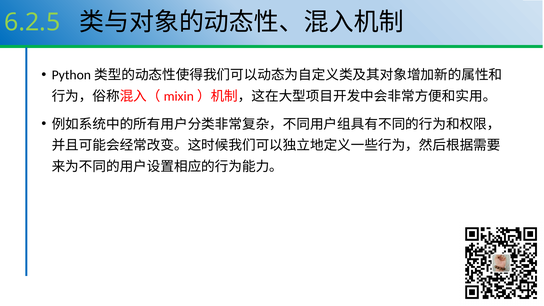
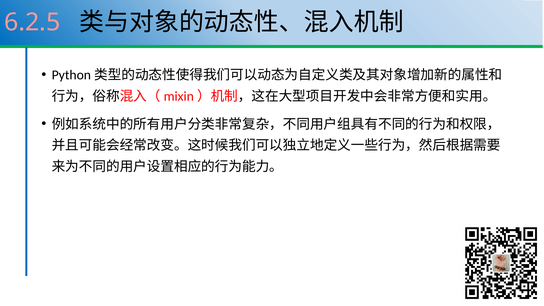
6.2.5 colour: light green -> pink (32, 22)
